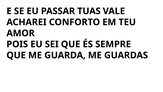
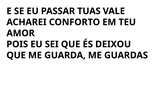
SEMPRE: SEMPRE -> DEIXOU (113, 44)
